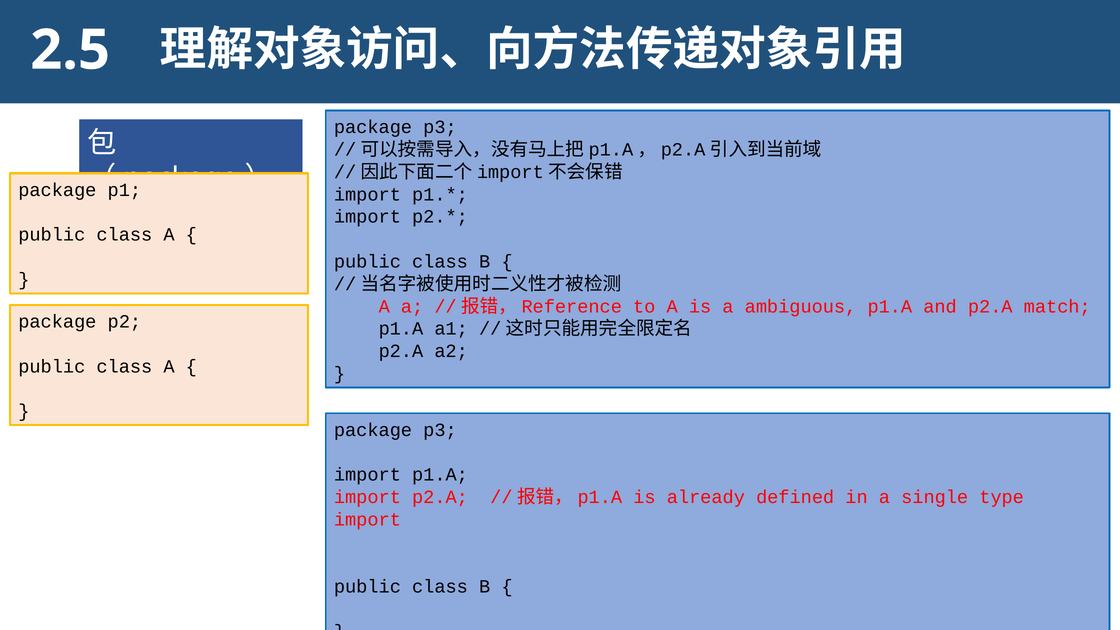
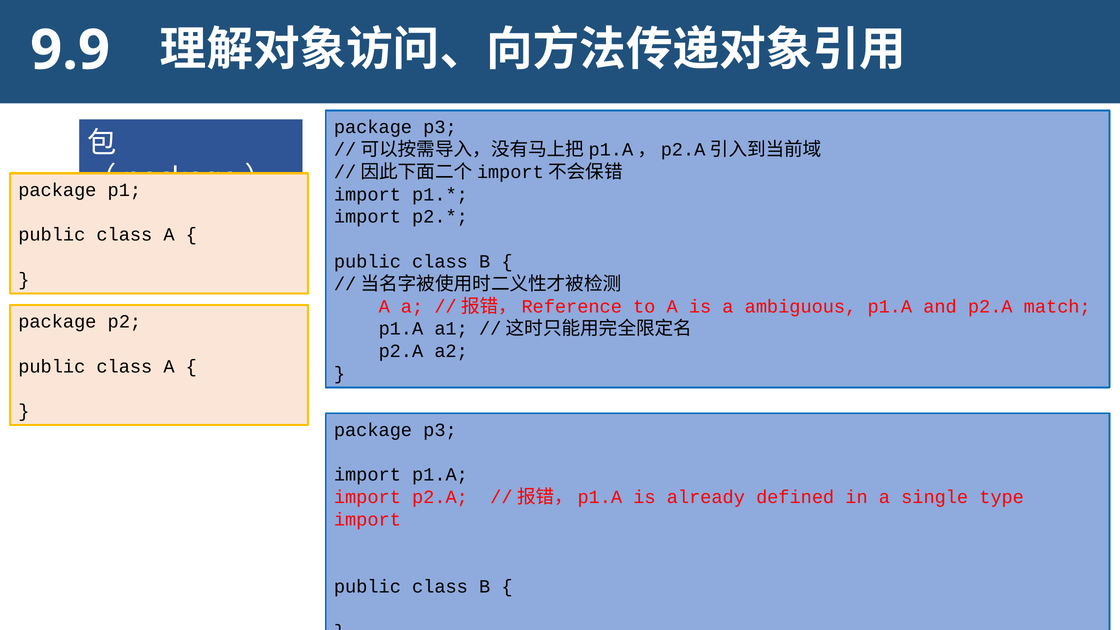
2.5: 2.5 -> 9.9 (70, 50)
